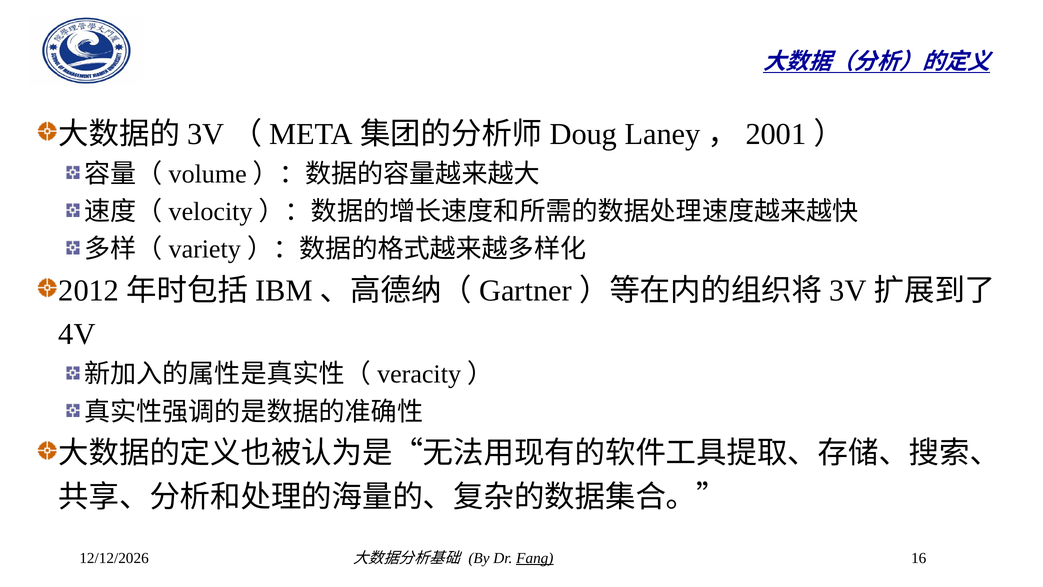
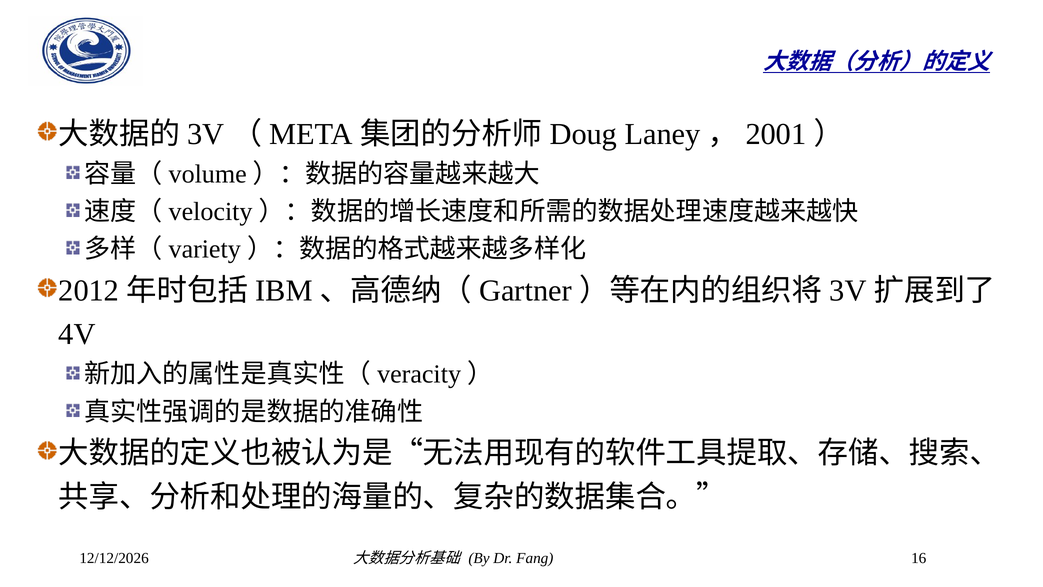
Fang underline: present -> none (535, 558)
